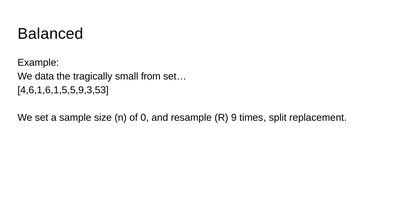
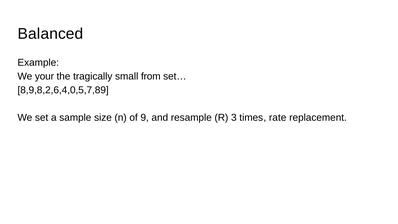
data: data -> your (44, 76)
4,6,1,6,1,5,5,9,3,53: 4,6,1,6,1,5,5,9,3,53 -> 8,9,8,2,6,4,0,5,7,89 (63, 90)
0: 0 -> 9 (145, 117)
9: 9 -> 3 (234, 117)
split: split -> rate (278, 117)
